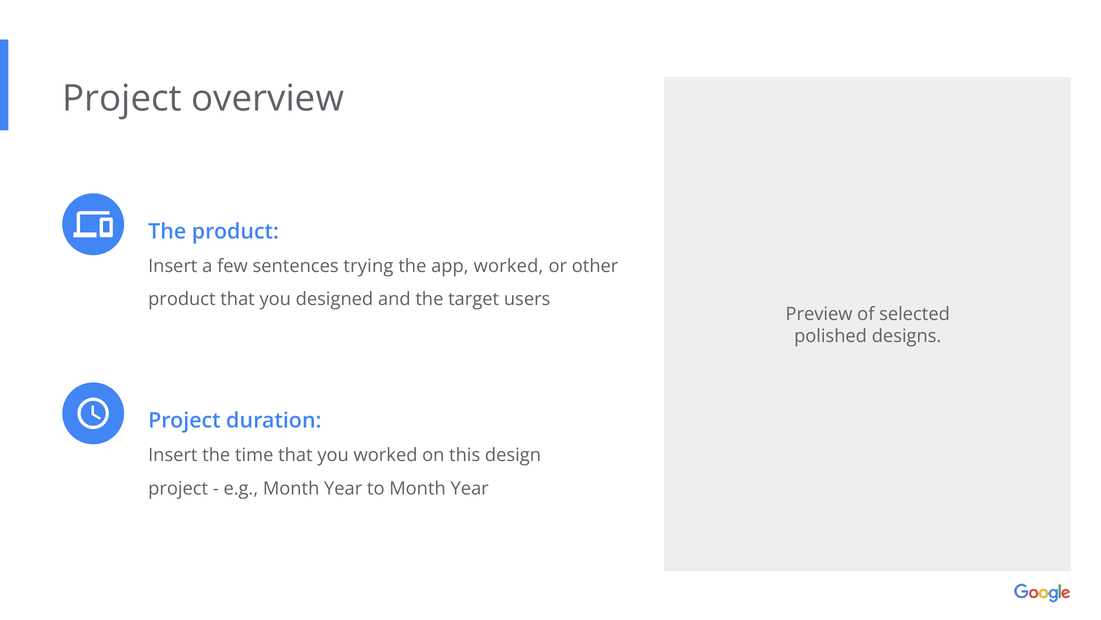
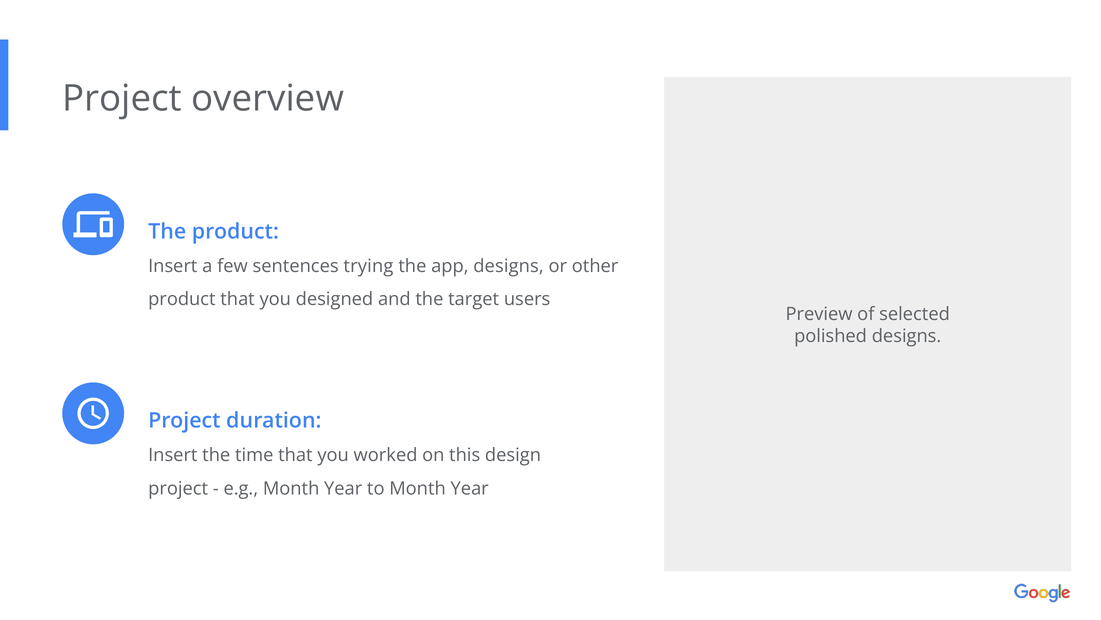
app worked: worked -> designs (508, 266)
